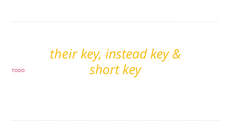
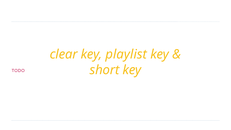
their: their -> clear (64, 54)
instead: instead -> playlist (126, 54)
